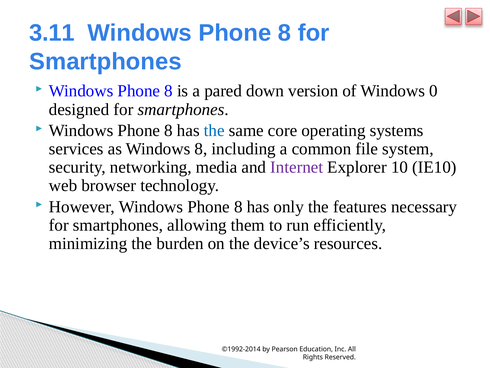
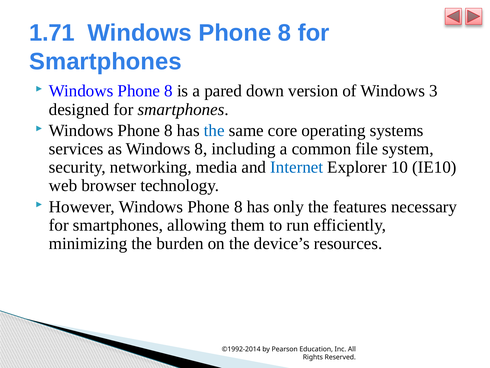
3.11: 3.11 -> 1.71 (52, 33)
0: 0 -> 3 (433, 91)
Internet colour: purple -> blue (297, 167)
